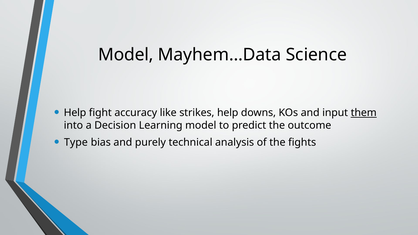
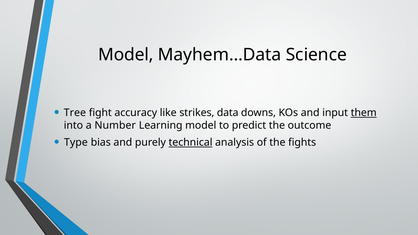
Help: Help -> Tree (75, 113)
strikes help: help -> data (228, 113)
Decision: Decision -> Number (115, 125)
technical underline: none -> present (191, 143)
